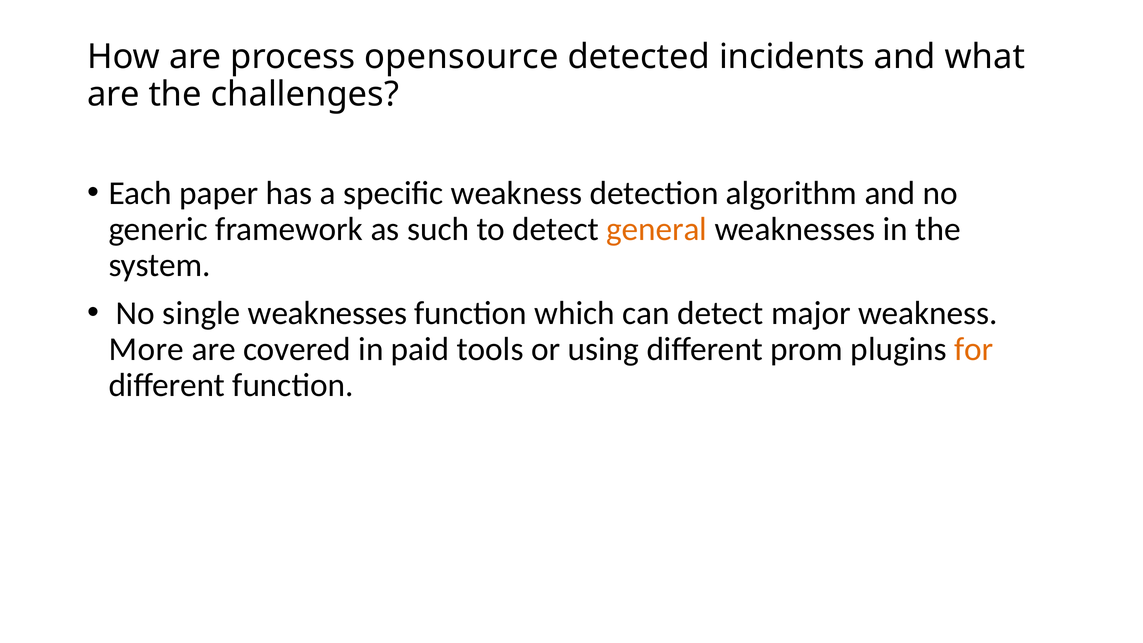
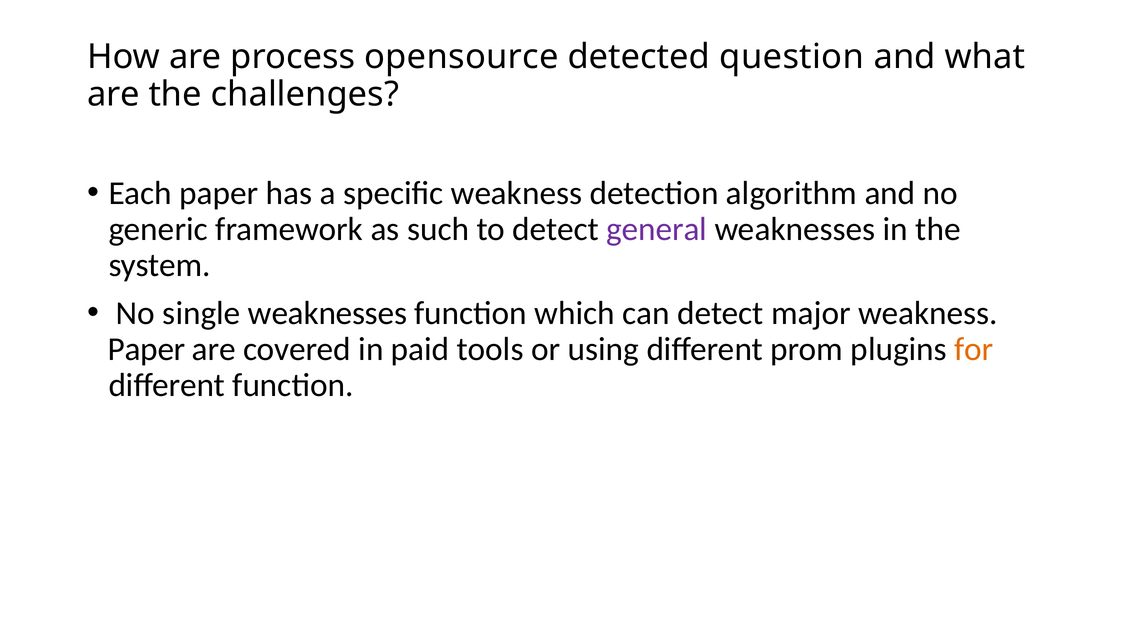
incidents: incidents -> question (792, 57)
general colour: orange -> purple (657, 229)
More: More -> Paper (147, 349)
